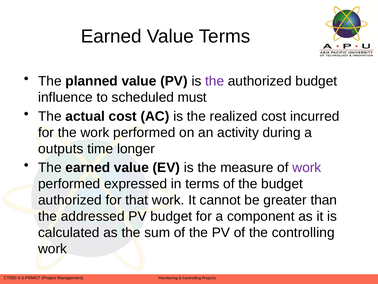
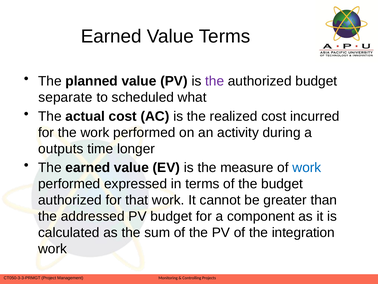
influence: influence -> separate (65, 97)
must: must -> what (192, 97)
work colour: purple -> blue (307, 167)
the controlling: controlling -> integration (303, 232)
